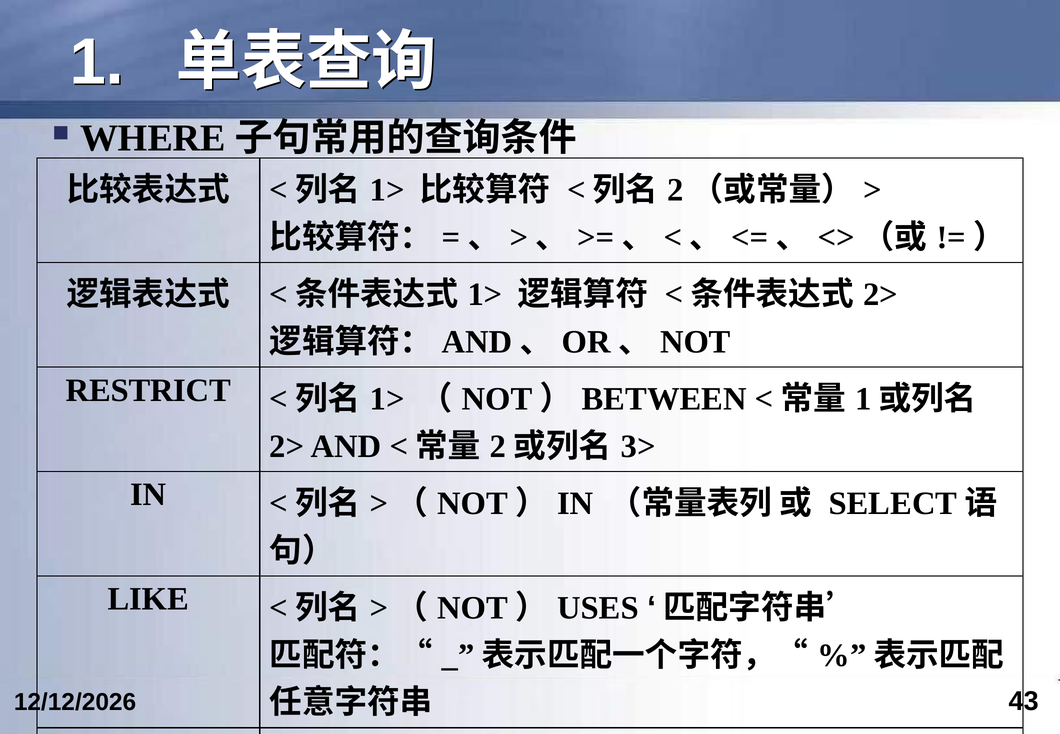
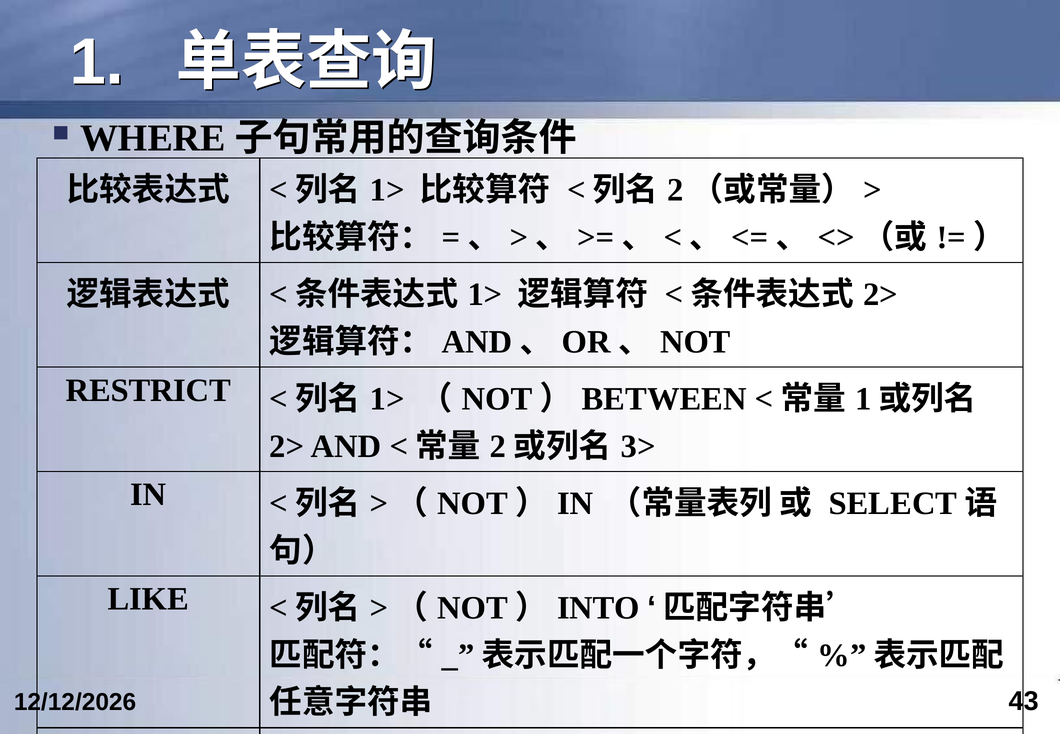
USES: USES -> INTO (598, 608)
